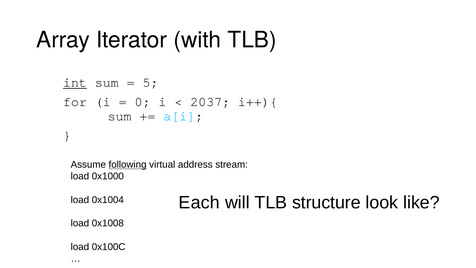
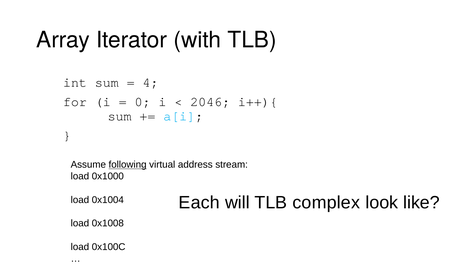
int underline: present -> none (75, 82)
5: 5 -> 4 (150, 82)
2037: 2037 -> 2046 (210, 102)
structure: structure -> complex (326, 203)
